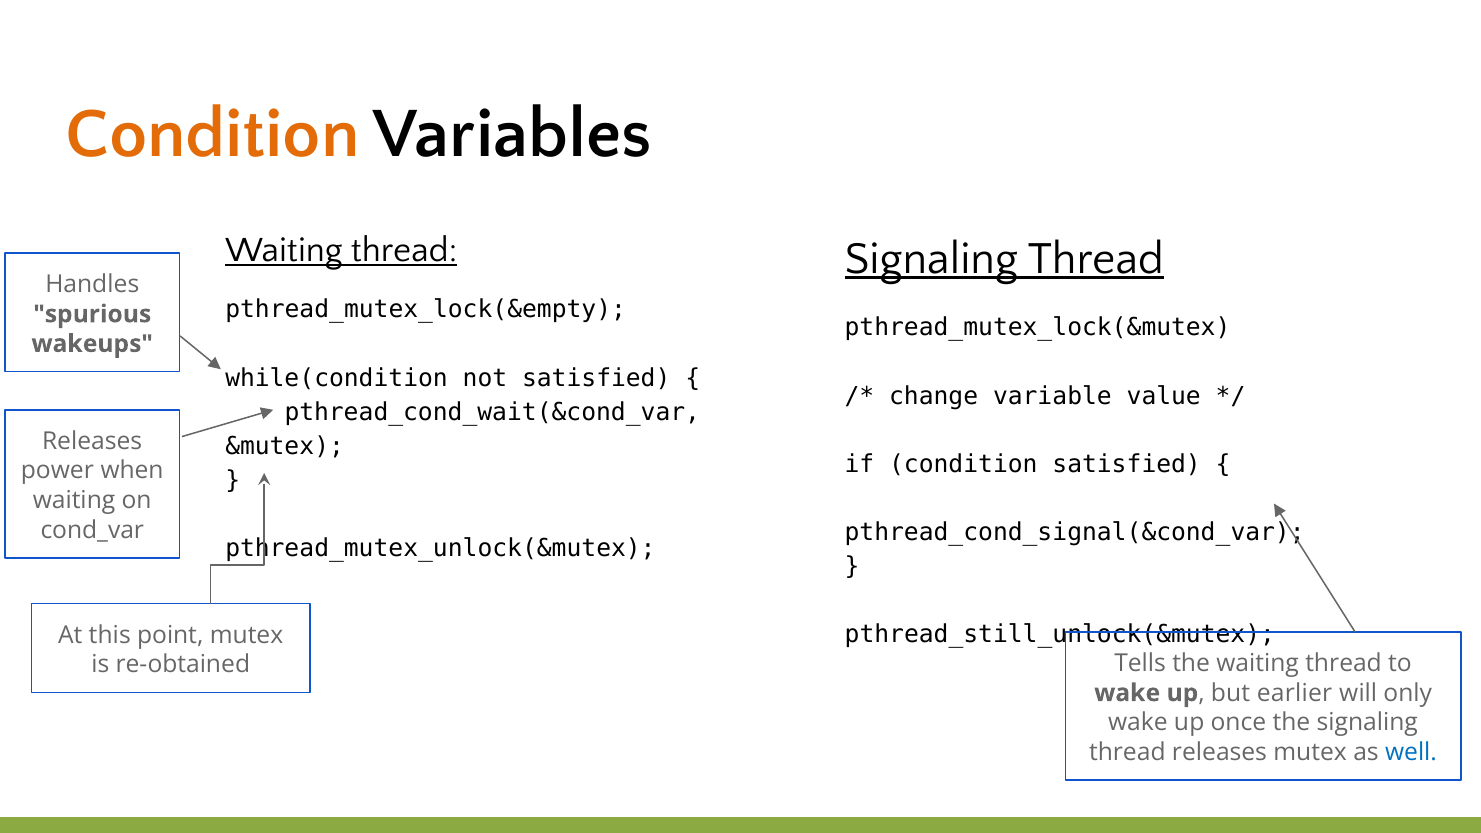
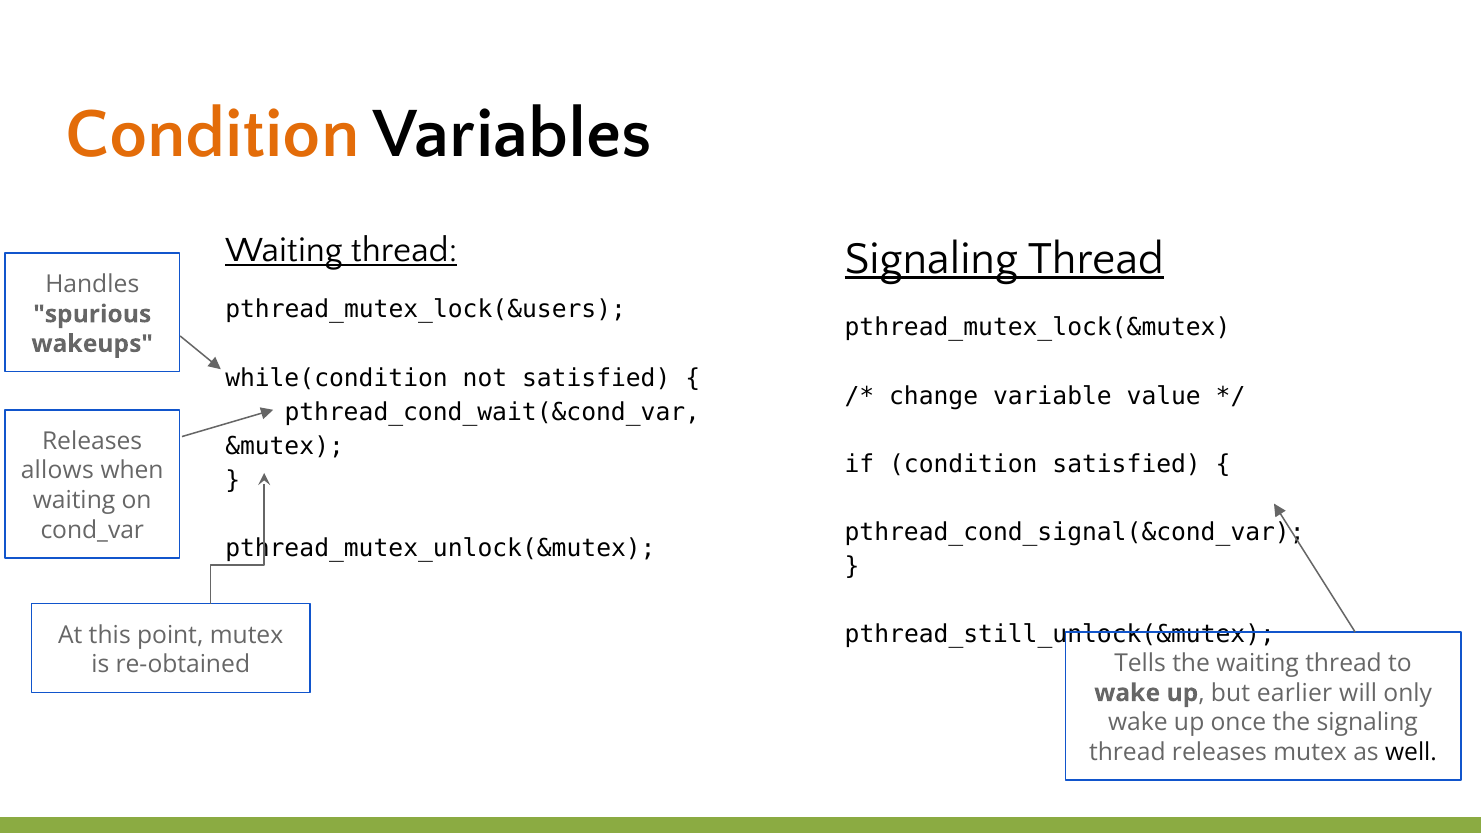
pthread_mutex_lock(&empty: pthread_mutex_lock(&empty -> pthread_mutex_lock(&users (426, 310)
power: power -> allows (57, 471)
well colour: blue -> black (1411, 752)
